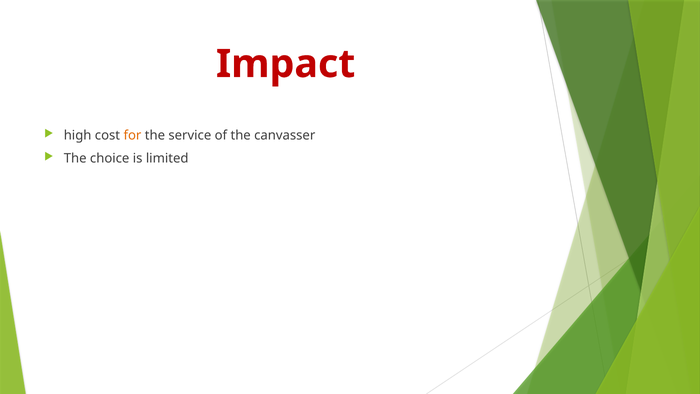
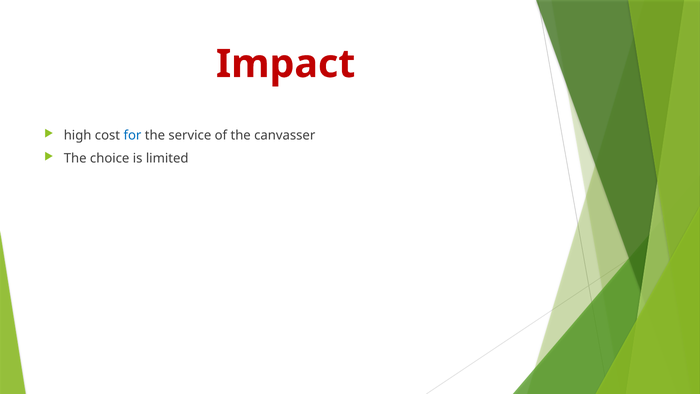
for colour: orange -> blue (132, 135)
